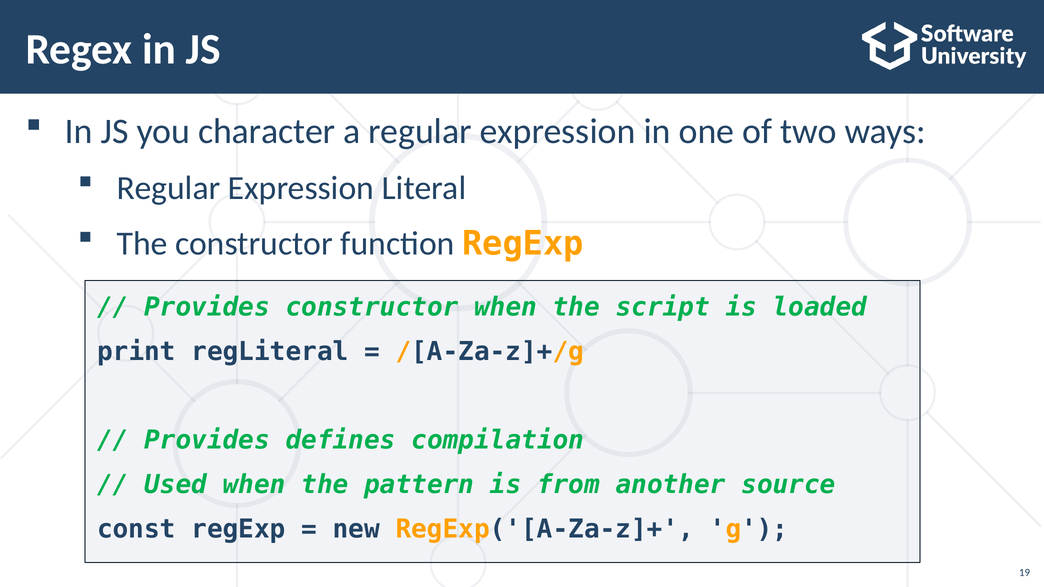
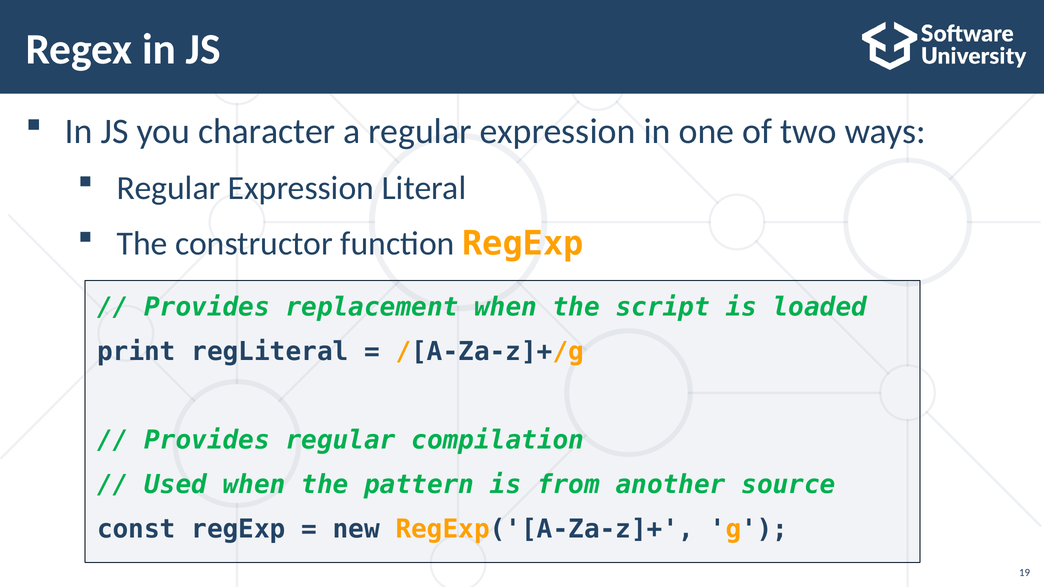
Provides constructor: constructor -> replacement (372, 307)
Provides defines: defines -> regular (341, 440)
